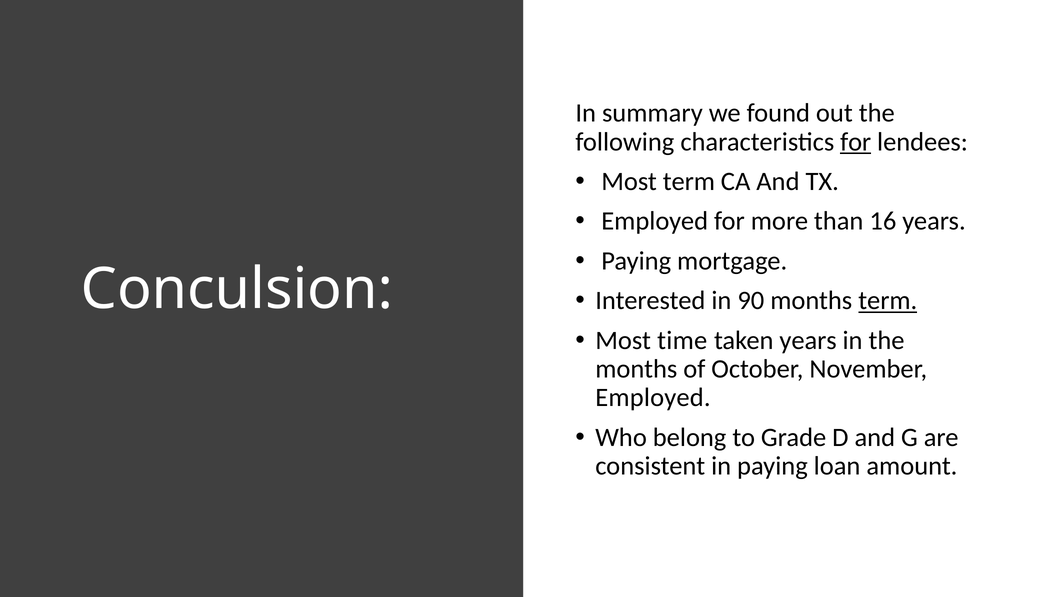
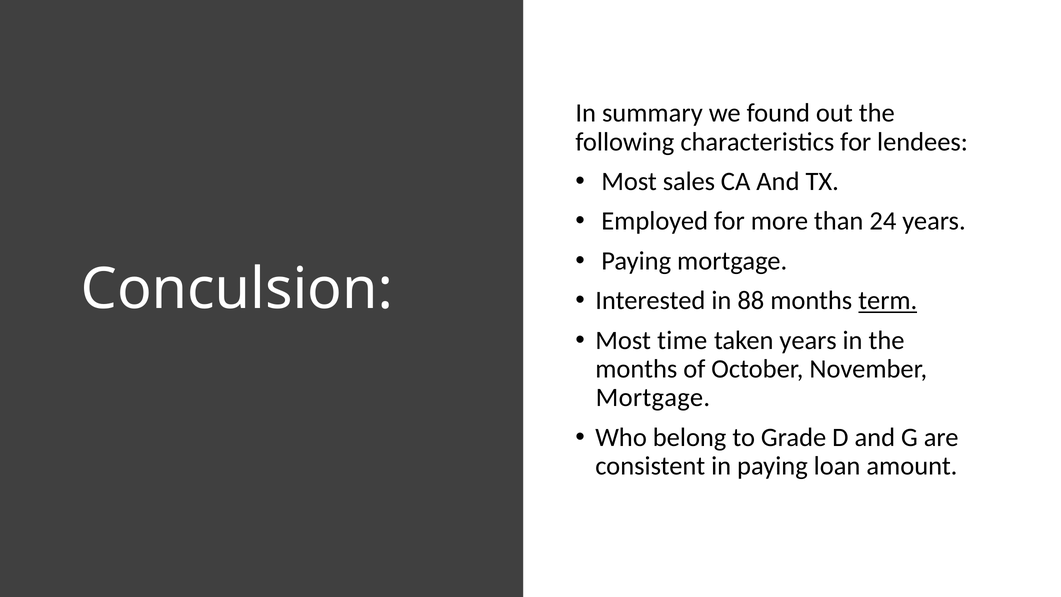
for underline: present -> none (856, 142)
Most term: term -> sales (689, 181)
16: 16 -> 24 (883, 221)
90: 90 -> 88 (751, 301)
Employed: Employed -> Mortgage (653, 398)
